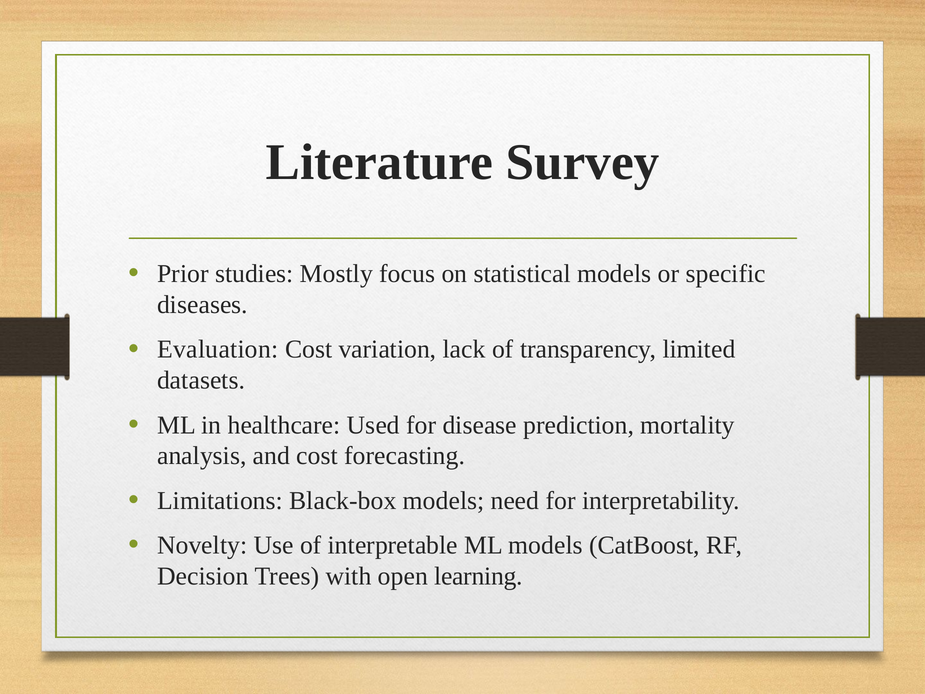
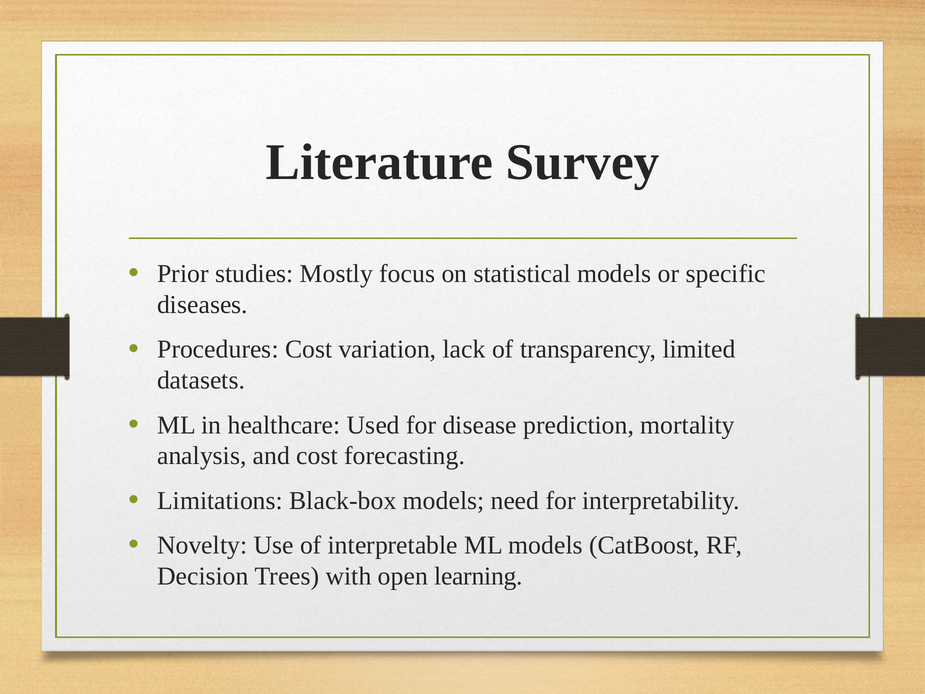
Evaluation: Evaluation -> Procedures (218, 349)
